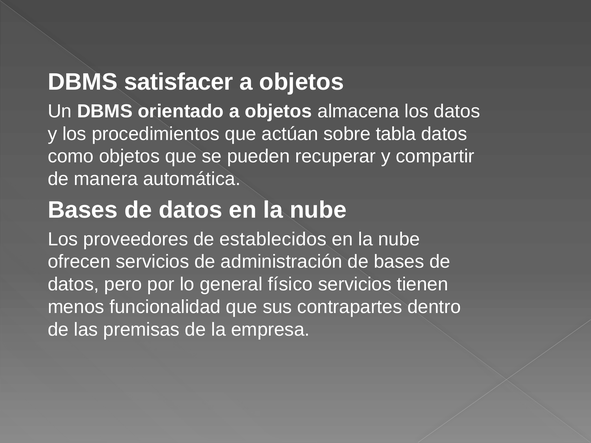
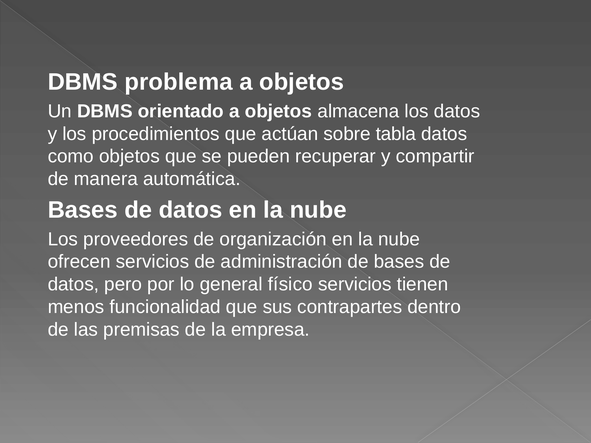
satisfacer: satisfacer -> problema (178, 82)
establecidos: establecidos -> organización (273, 239)
